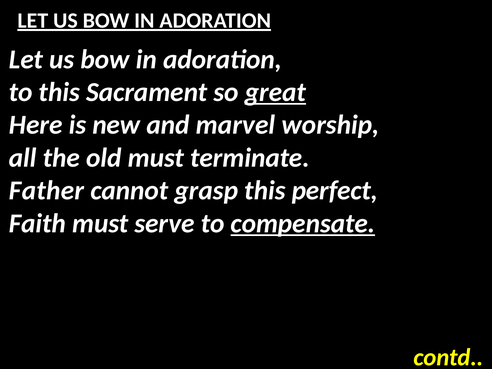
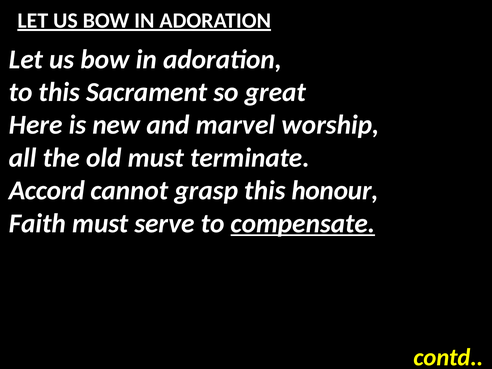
great underline: present -> none (275, 92)
Father: Father -> Accord (47, 191)
perfect: perfect -> honour (335, 191)
